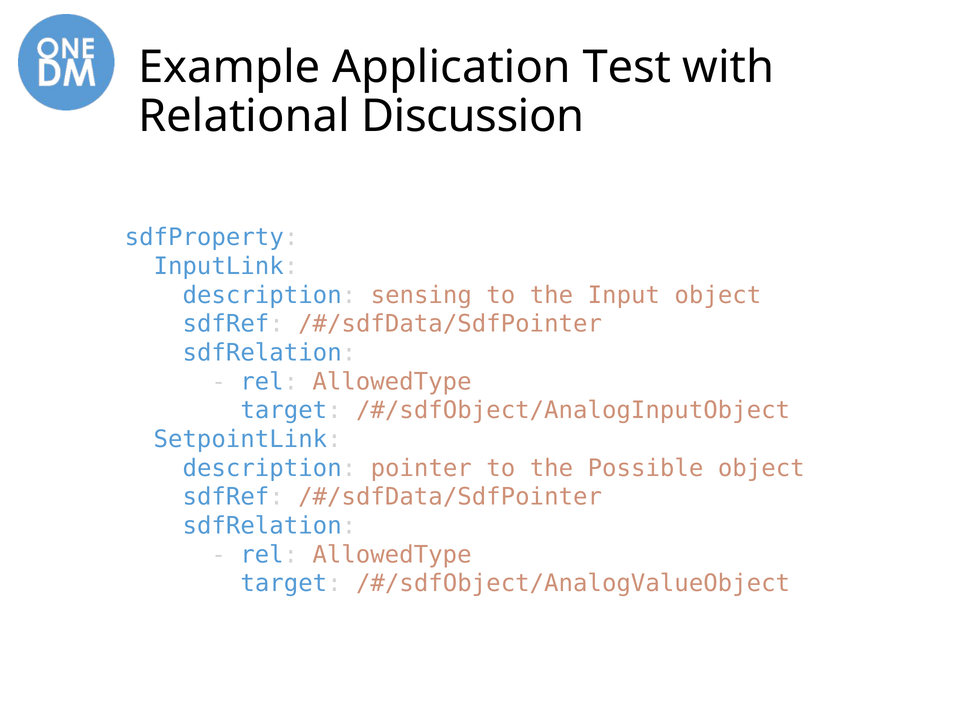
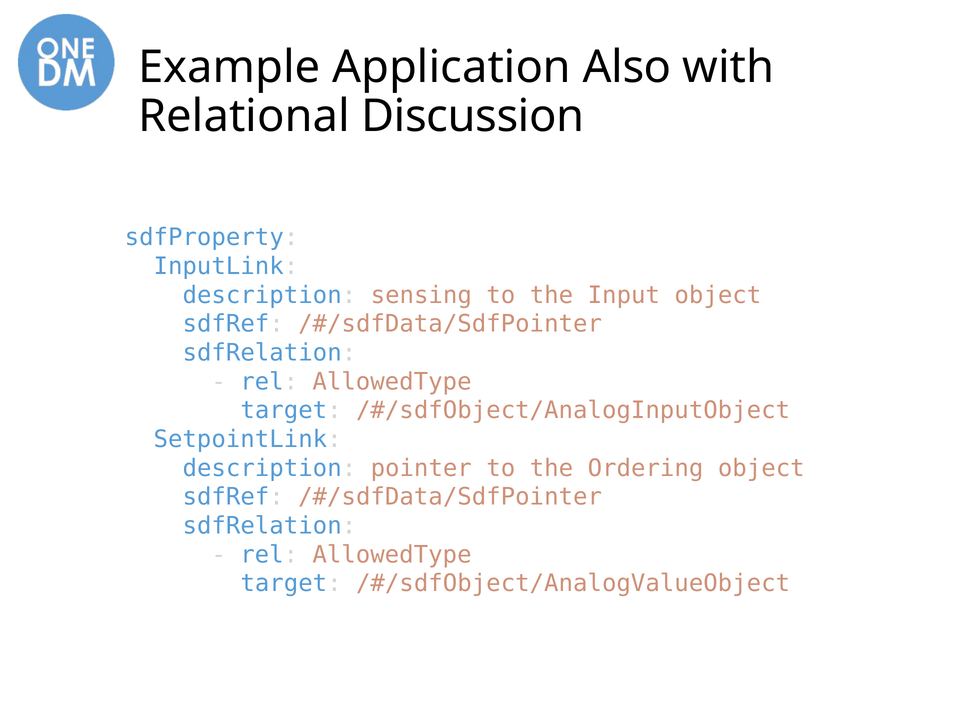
Test: Test -> Also (627, 67)
Possible: Possible -> Ordering (646, 469)
